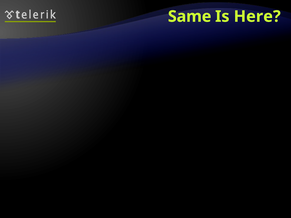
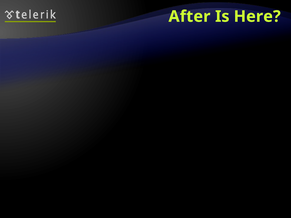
Same: Same -> After (189, 16)
